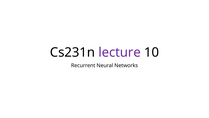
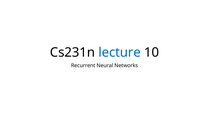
lecture colour: purple -> blue (120, 52)
